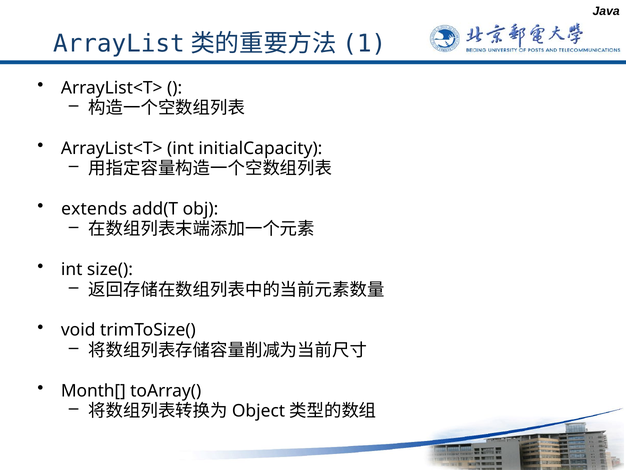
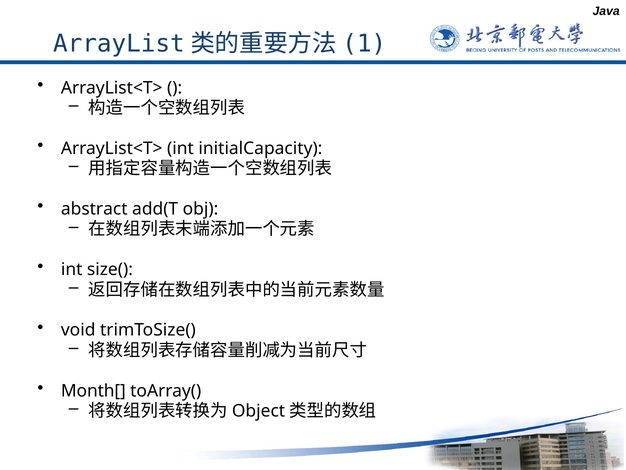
extends: extends -> abstract (94, 209)
